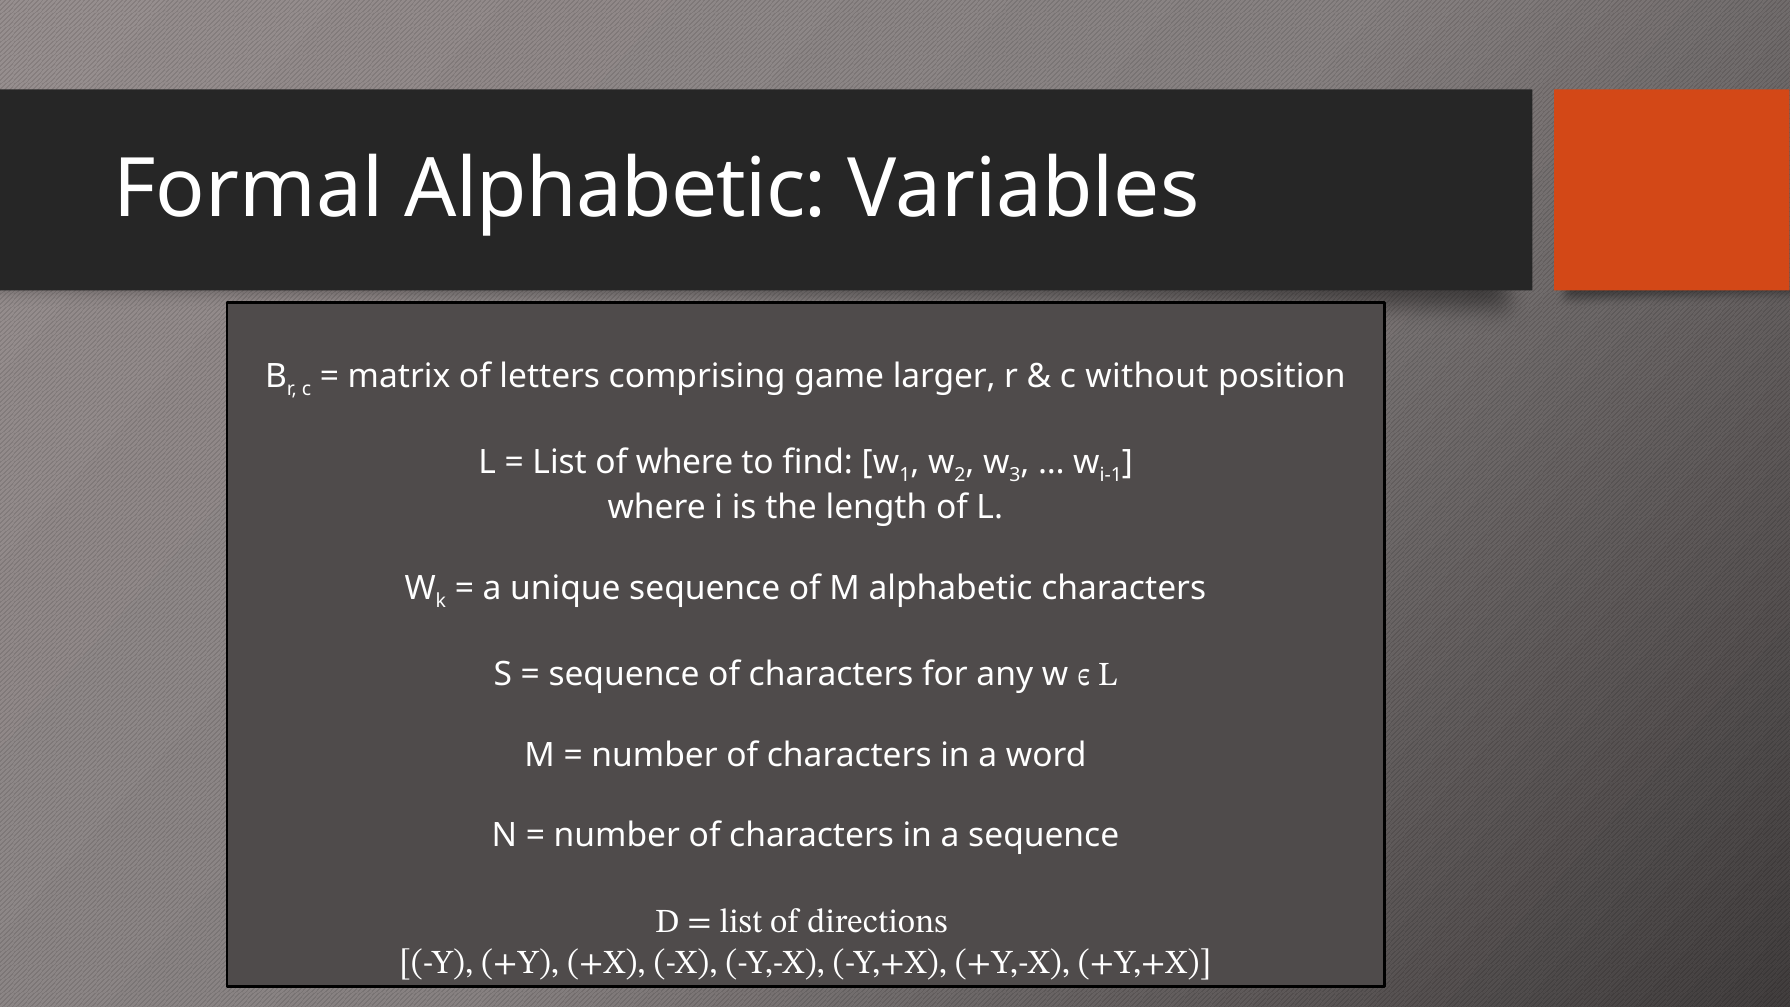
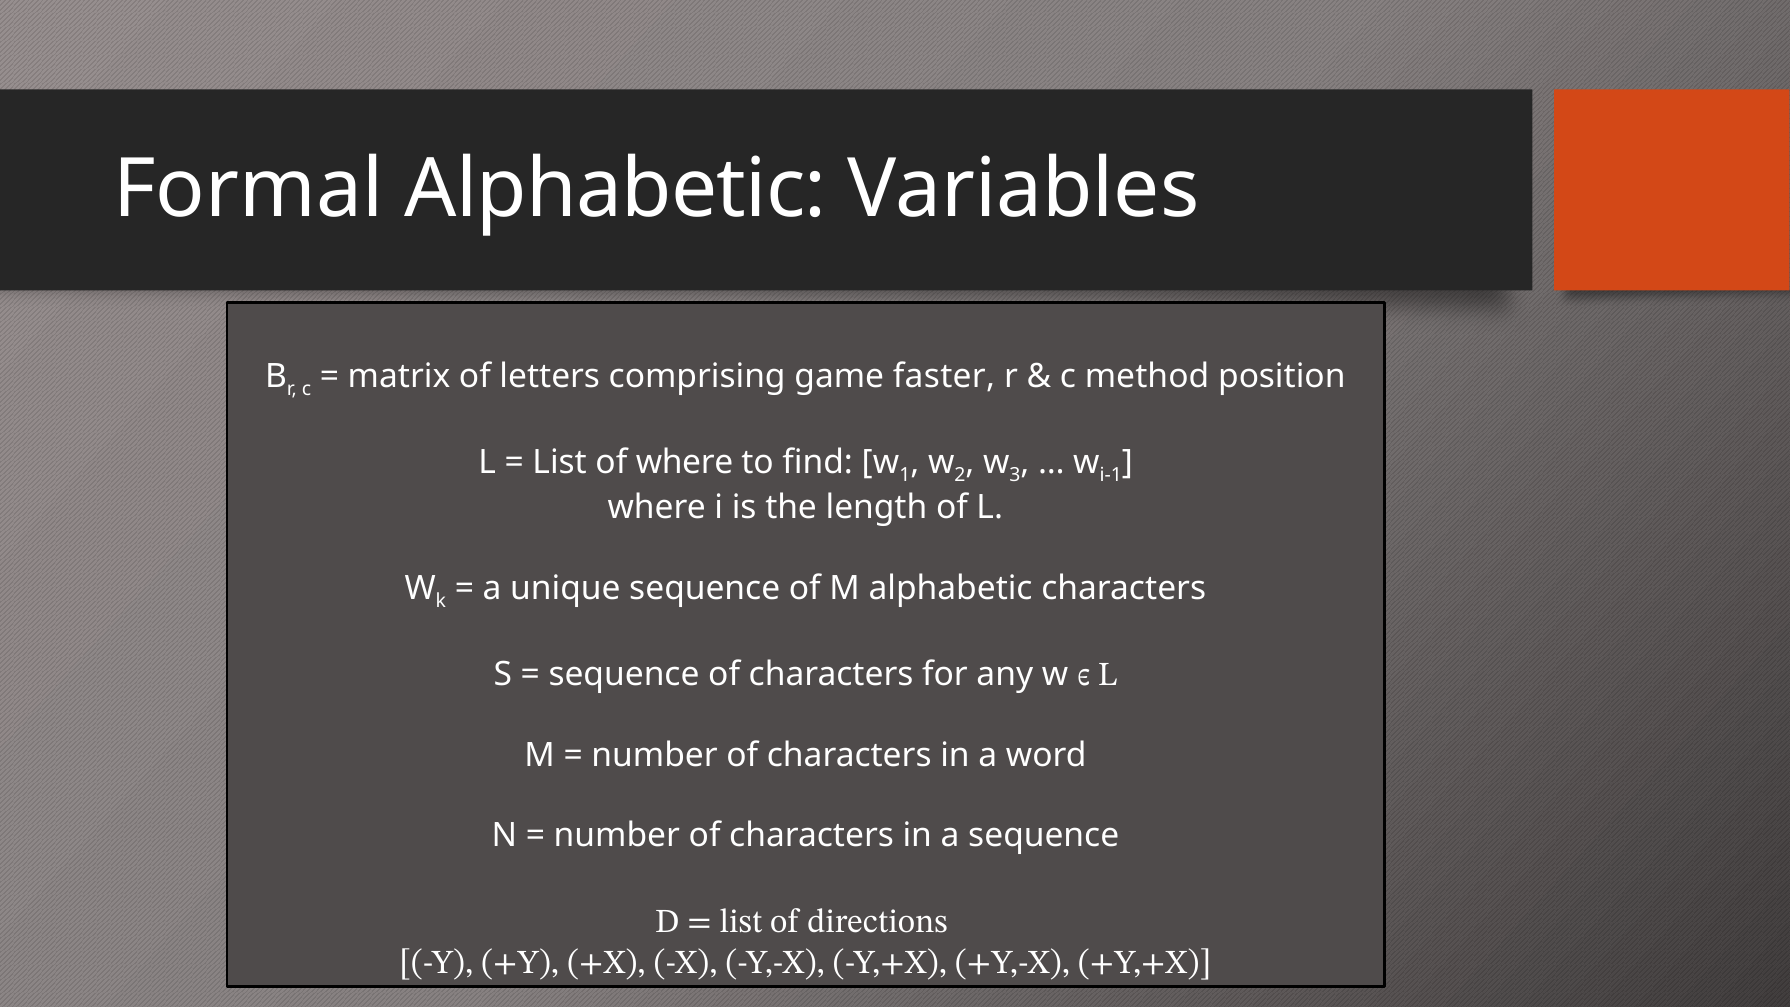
larger: larger -> faster (944, 376)
without: without -> method (1147, 376)
